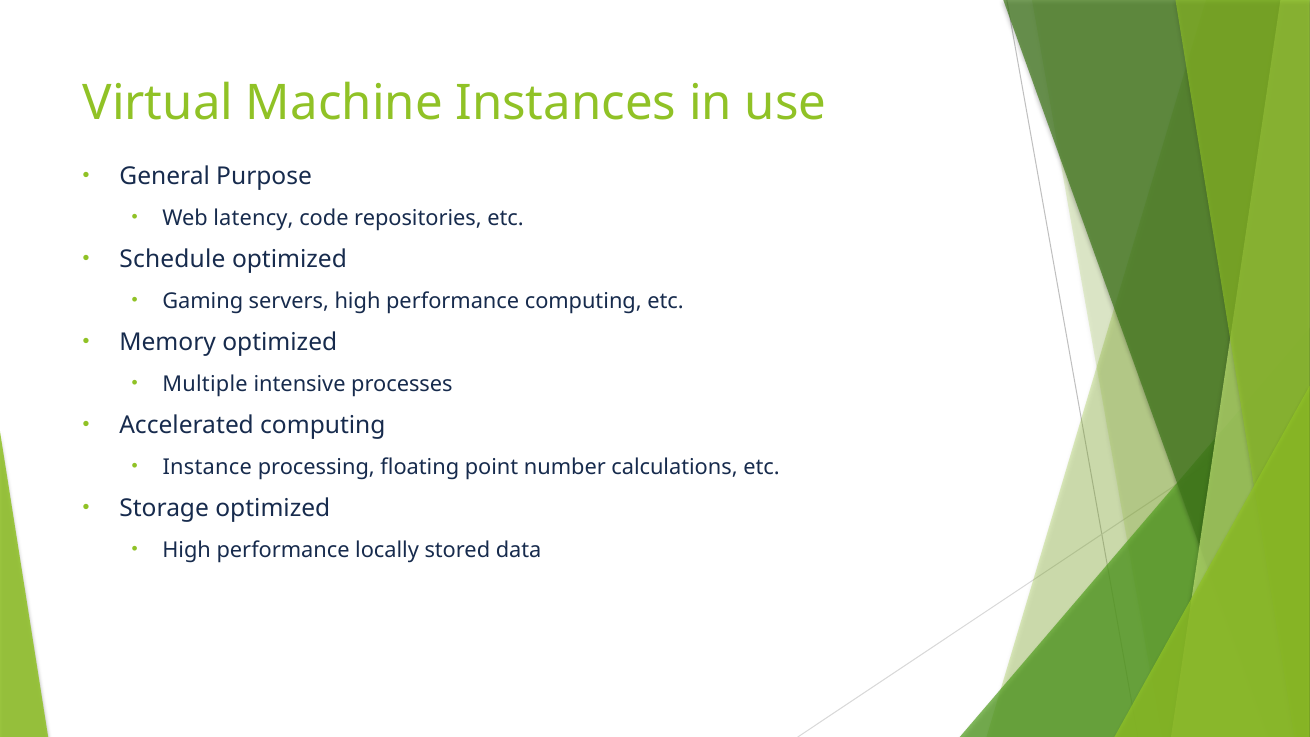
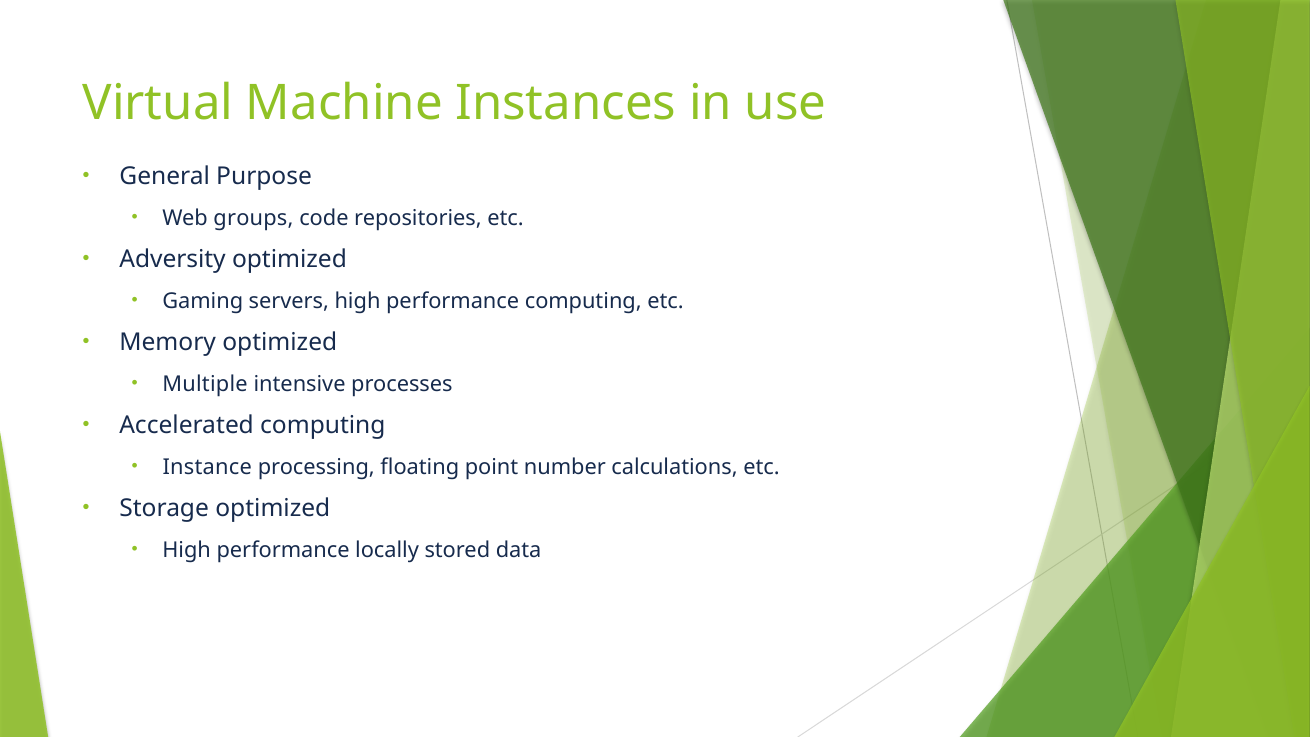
latency: latency -> groups (253, 218)
Schedule: Schedule -> Adversity (173, 260)
